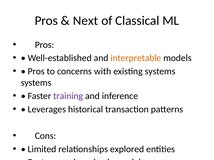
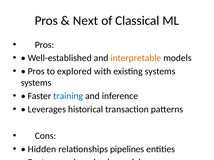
concerns: concerns -> explored (74, 72)
training colour: purple -> blue (68, 96)
Limited: Limited -> Hidden (42, 150)
explored: explored -> pipelines (127, 150)
